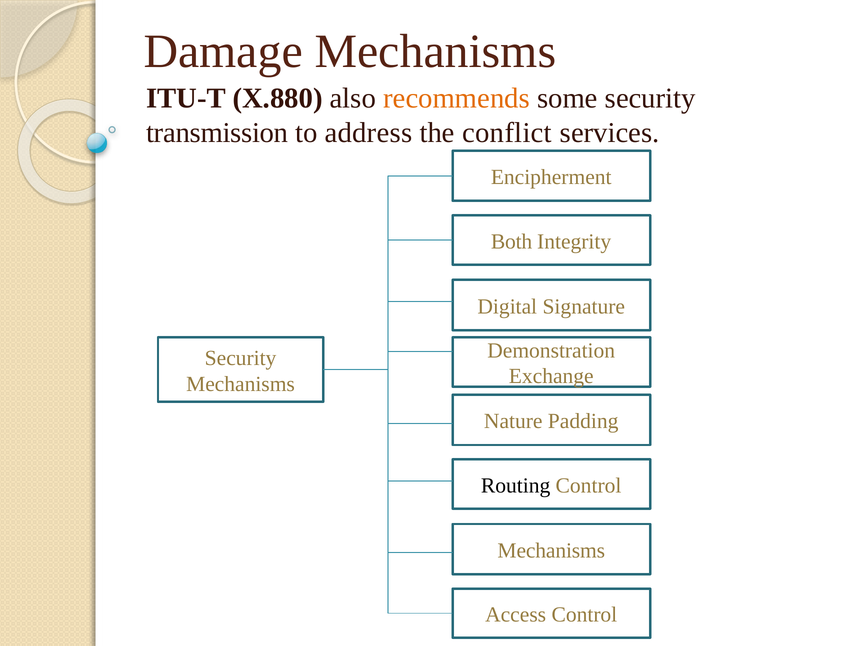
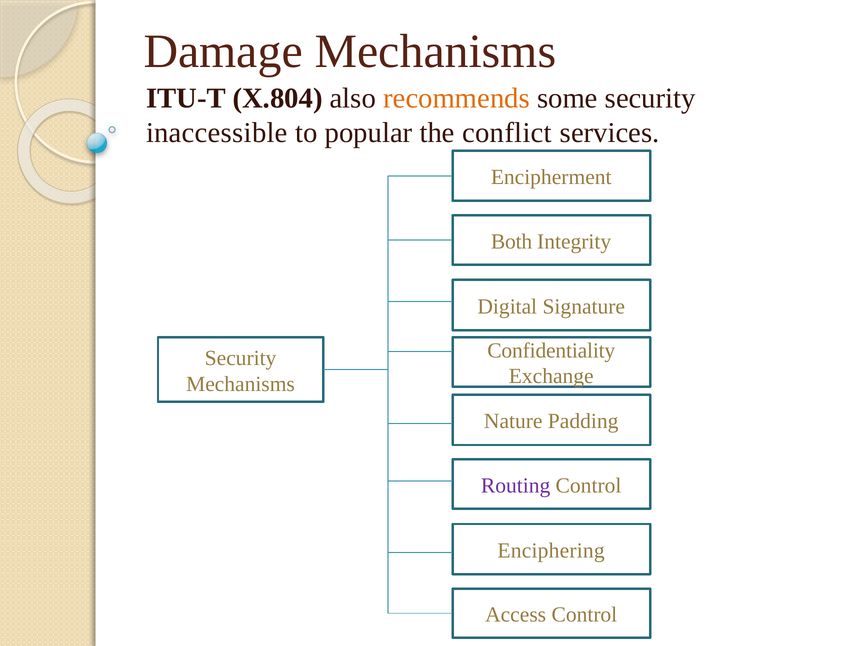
X.880: X.880 -> X.804 (278, 98)
transmission: transmission -> inaccessible (217, 133)
address: address -> popular (369, 133)
Demonstration: Demonstration -> Confidentiality (551, 351)
Routing colour: black -> purple (516, 486)
Mechanisms: Mechanisms -> Enciphering (551, 551)
